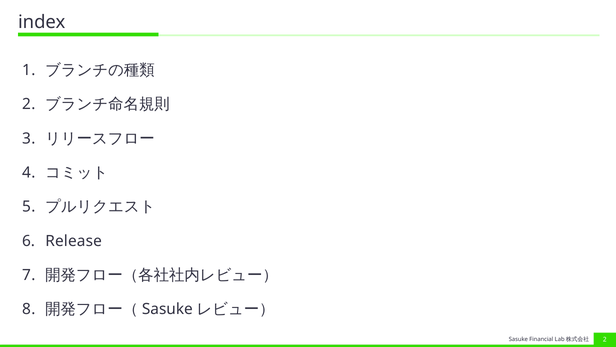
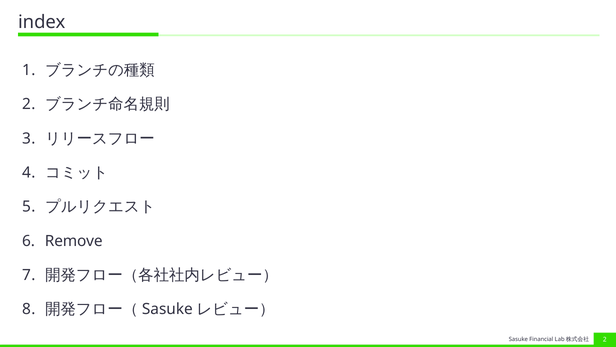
Release: Release -> Remove (74, 241)
